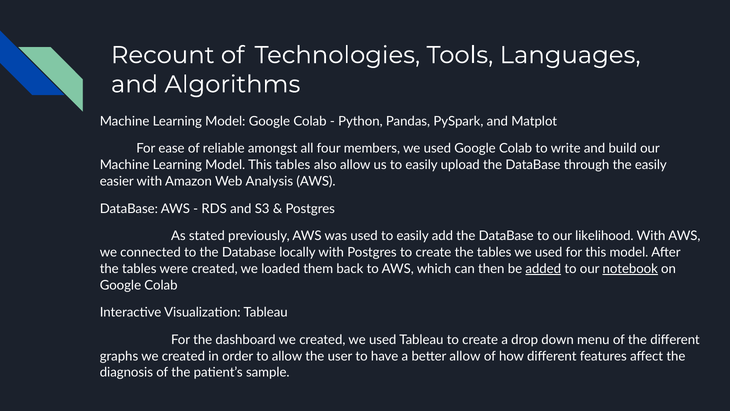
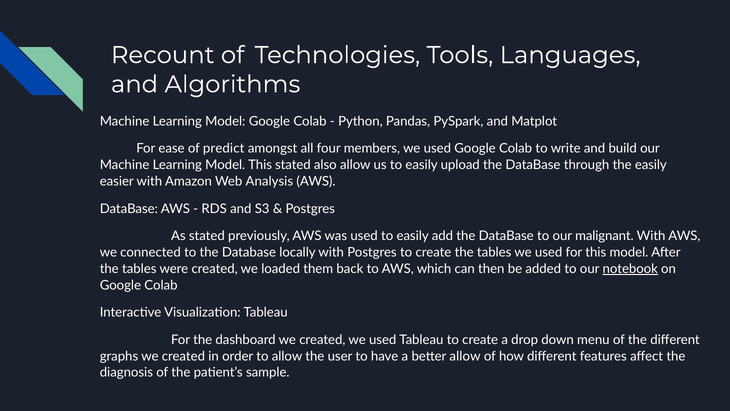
reliable: reliable -> predict (224, 148)
This tables: tables -> stated (293, 165)
likelihood: likelihood -> malignant (604, 236)
added underline: present -> none (543, 269)
